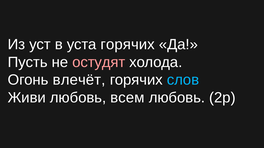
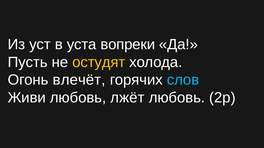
уста горячих: горячих -> вопреки (128, 45)
остудят colour: pink -> yellow (99, 62)
всем: всем -> лжёт (127, 98)
